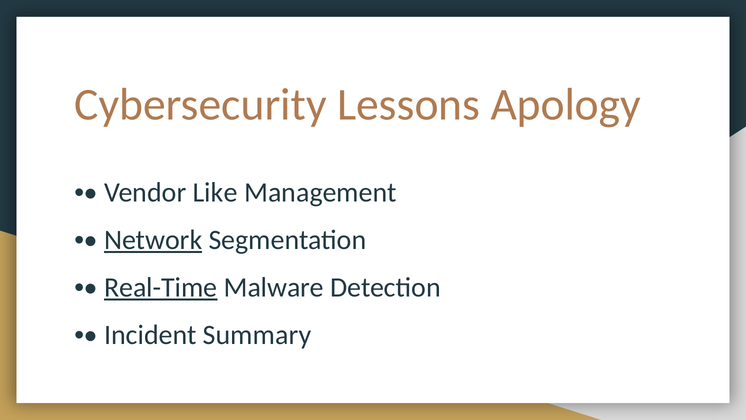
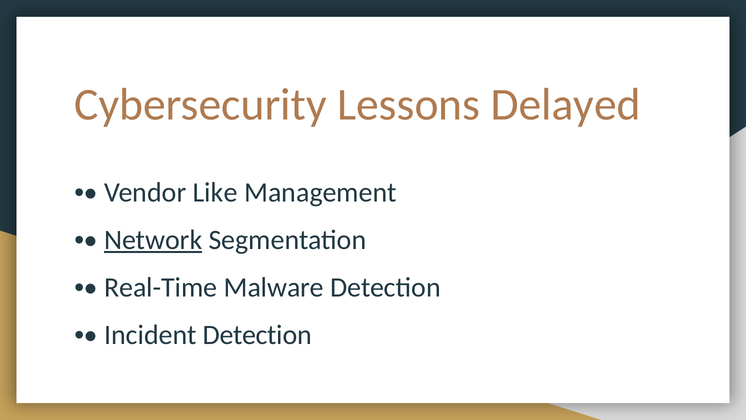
Apology: Apology -> Delayed (566, 105)
Real-Time underline: present -> none (161, 287)
Incident Summary: Summary -> Detection (257, 335)
